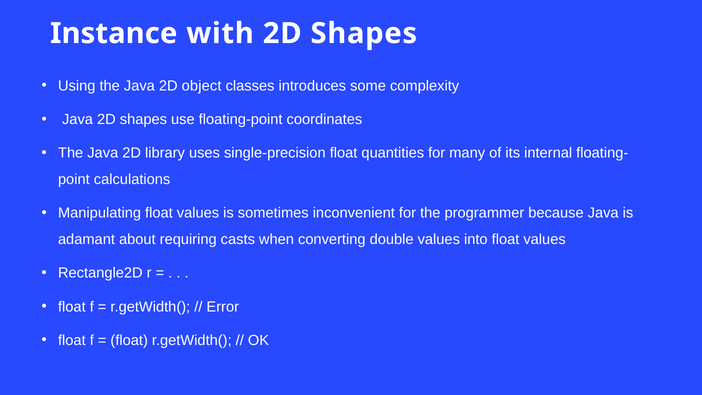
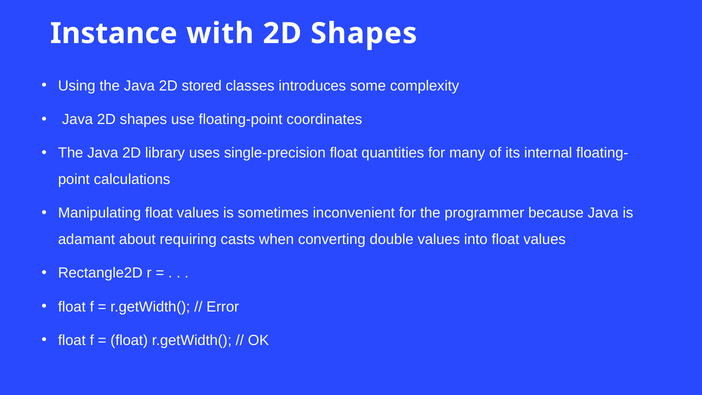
object: object -> stored (202, 86)
